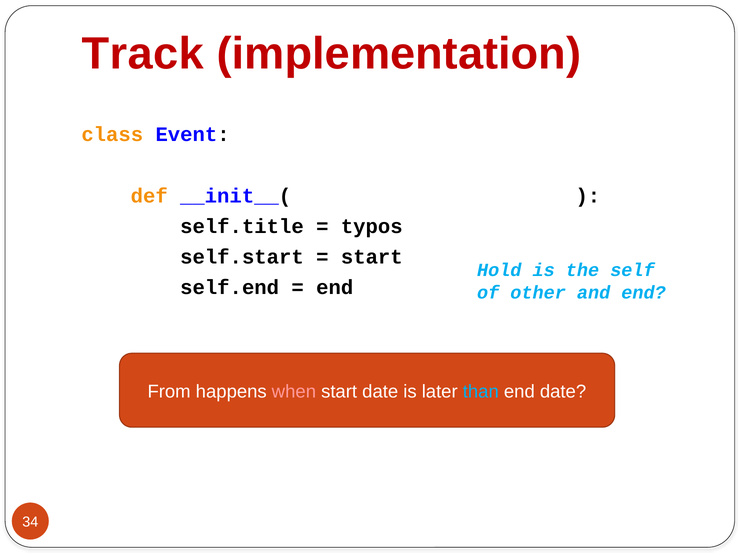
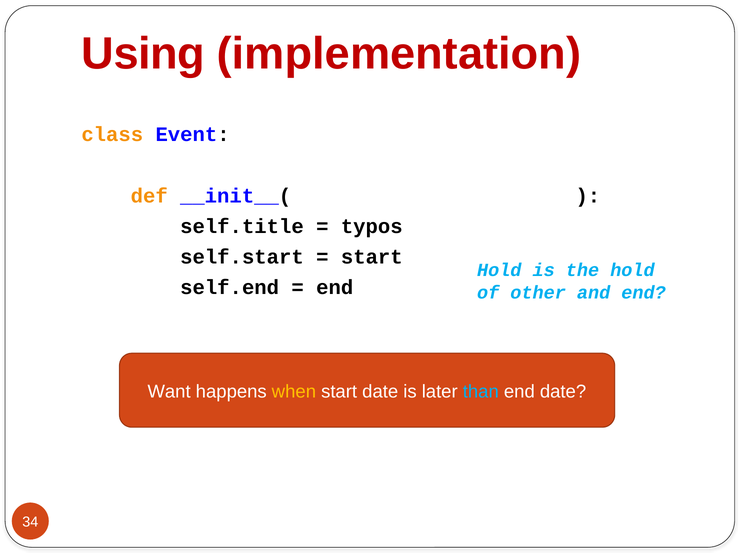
Track: Track -> Using (143, 54)
the self: self -> hold (632, 270)
From: From -> Want (169, 391)
when colour: pink -> yellow (294, 391)
